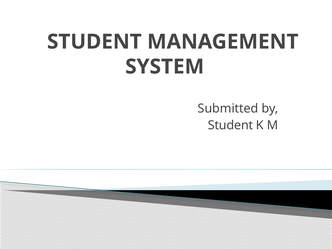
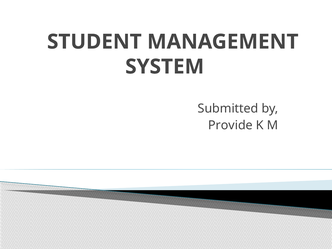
Student: Student -> Provide (230, 125)
